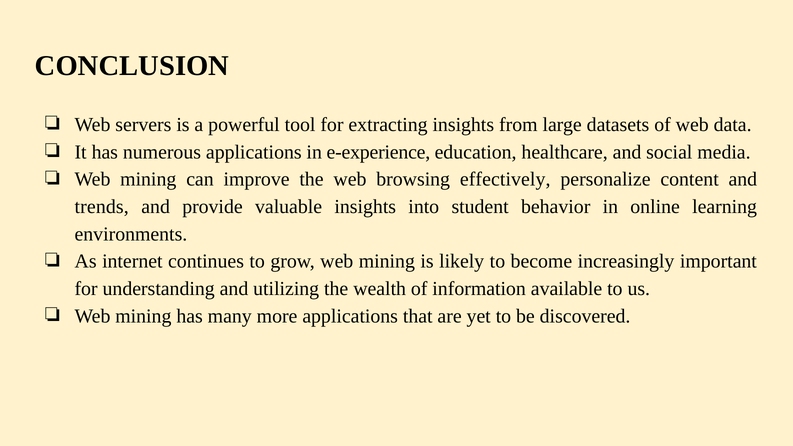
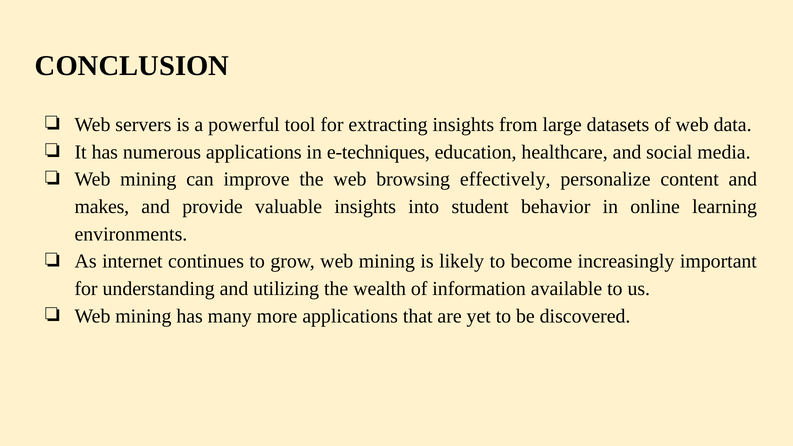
e-experience: e-experience -> e-techniques (378, 152)
trends: trends -> makes (102, 207)
